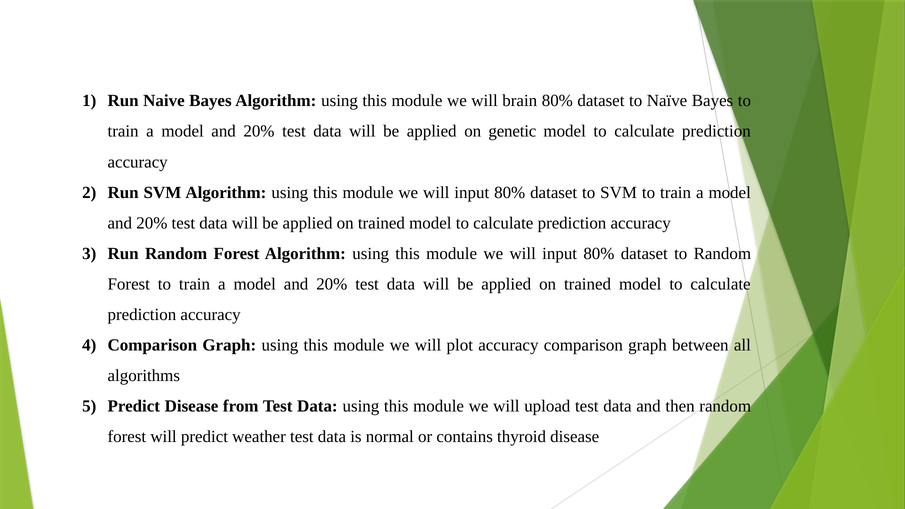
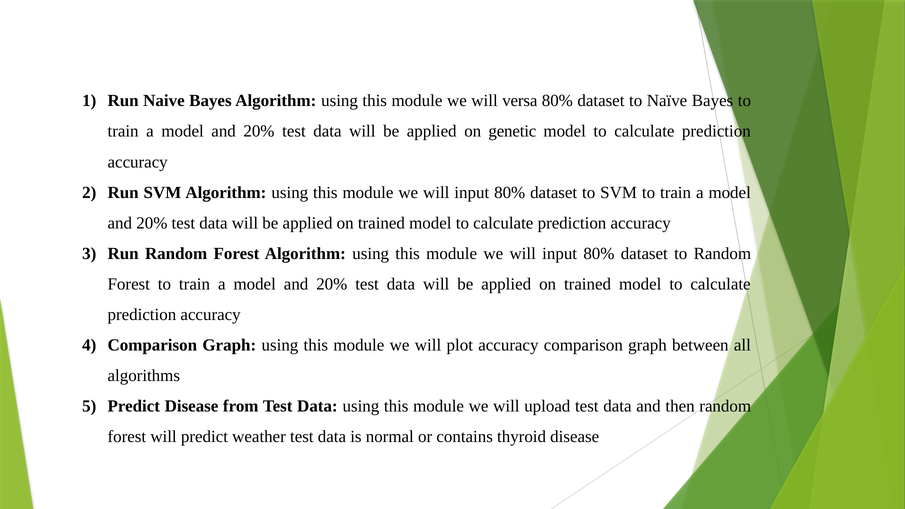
brain: brain -> versa (520, 101)
